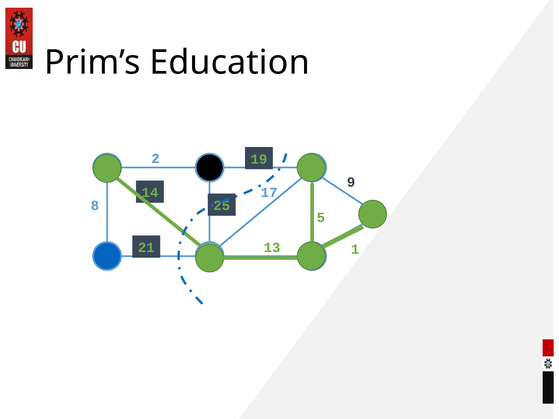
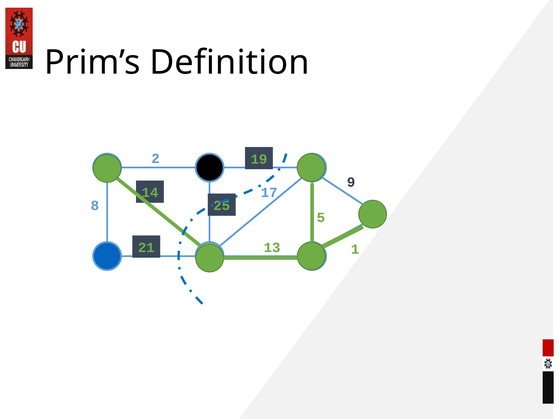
Education: Education -> Definition (229, 63)
